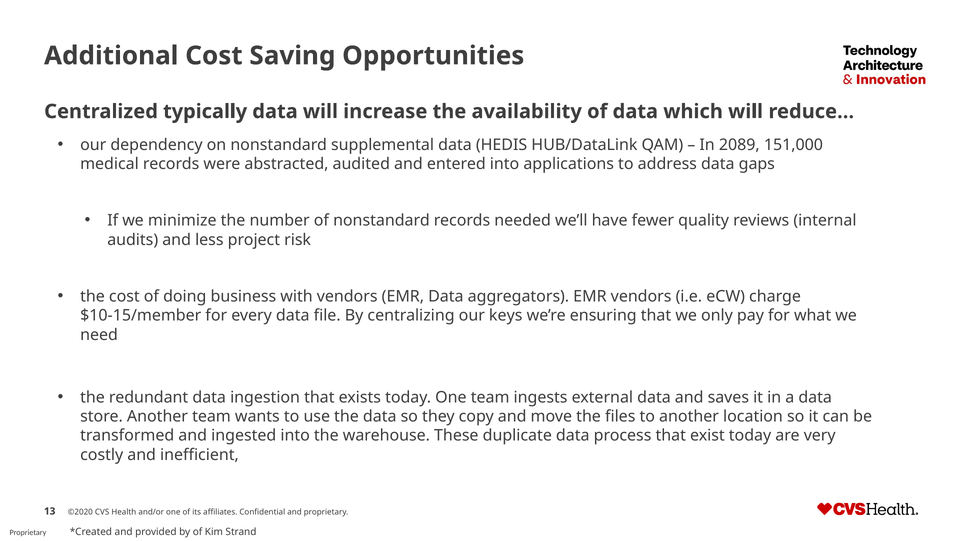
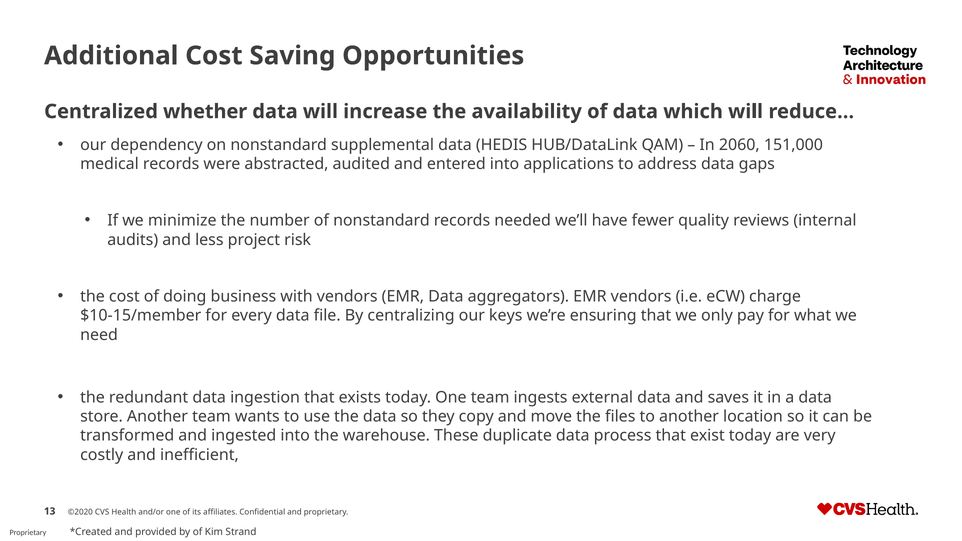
typically: typically -> whether (205, 112)
2089: 2089 -> 2060 (739, 145)
